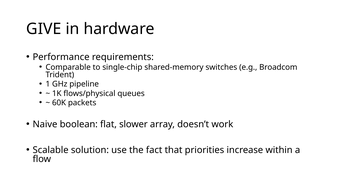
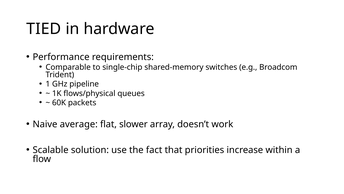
GIVE: GIVE -> TIED (44, 29)
boolean: boolean -> average (79, 124)
